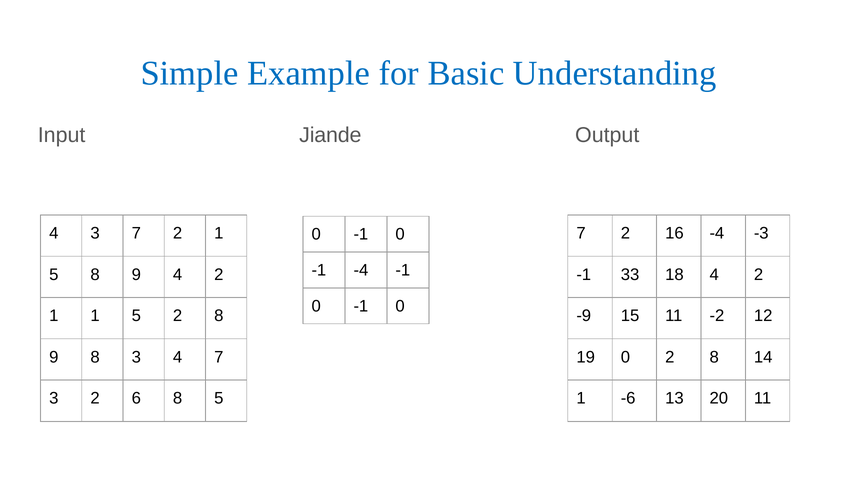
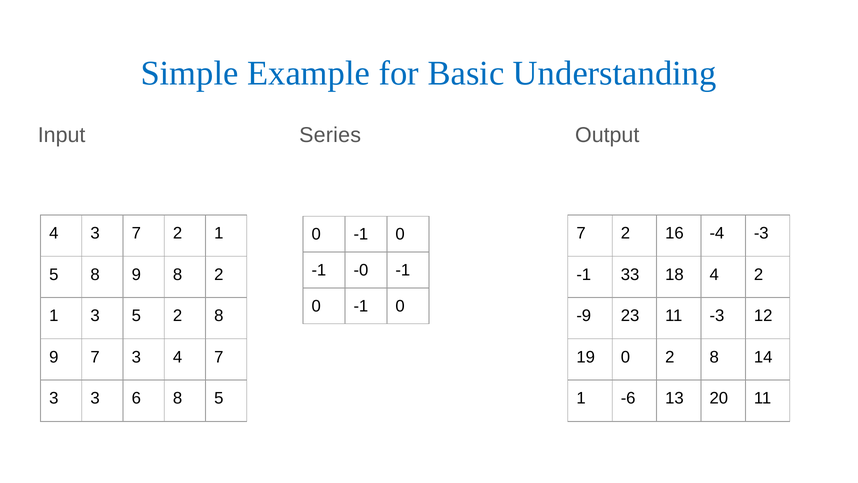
Jiande: Jiande -> Series (330, 135)
-1 -4: -4 -> -0 (361, 270)
9 4: 4 -> 8 (178, 274)
1 1: 1 -> 3 (95, 316)
15: 15 -> 23 (630, 316)
11 -2: -2 -> -3 (717, 316)
9 8: 8 -> 7 (95, 357)
3 2: 2 -> 3 (95, 398)
